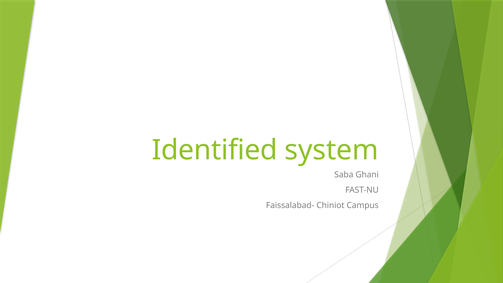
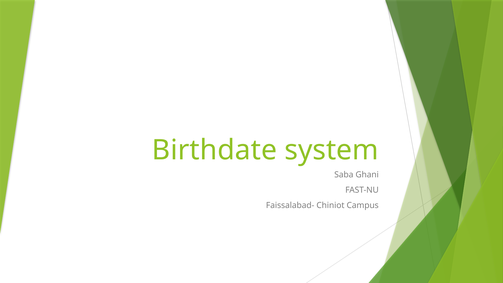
Identified: Identified -> Birthdate (215, 150)
